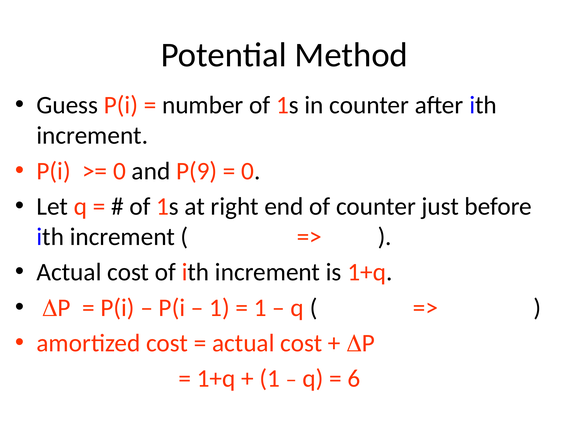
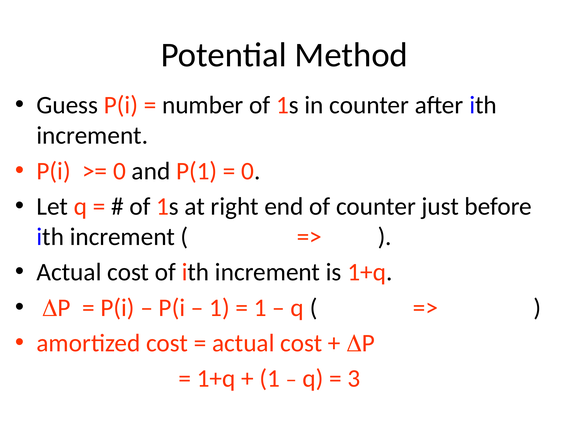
P(9: P(9 -> P(1 (197, 171)
6: 6 -> 3 (354, 378)
